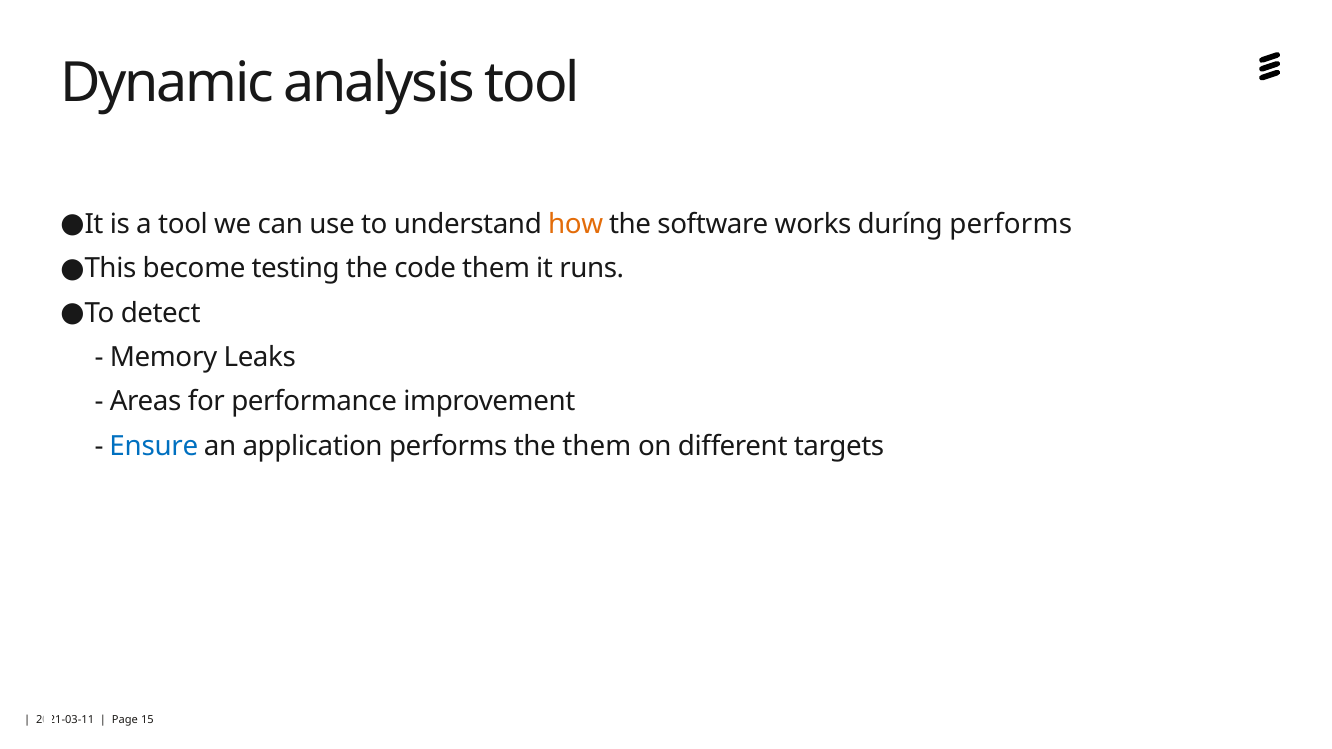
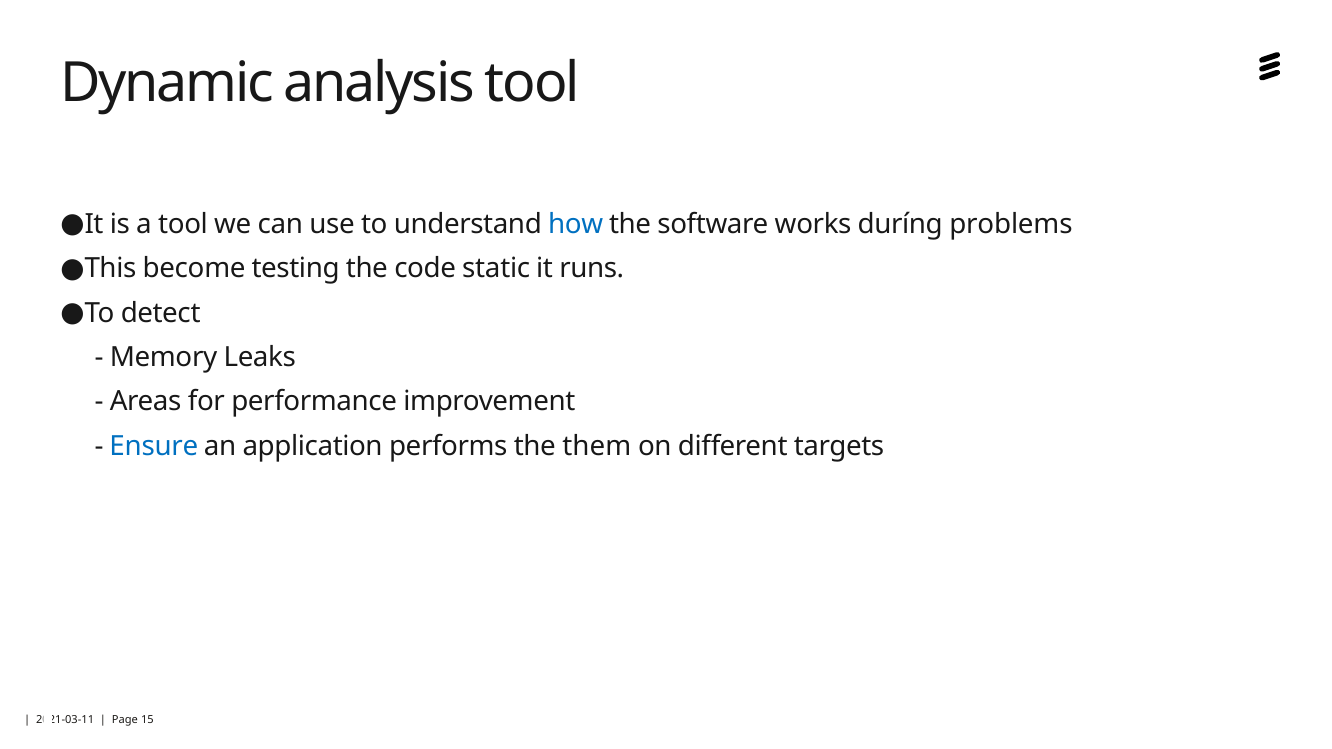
how colour: orange -> blue (576, 224)
duríng performs: performs -> problems (1011, 224)
code them: them -> static (496, 269)
